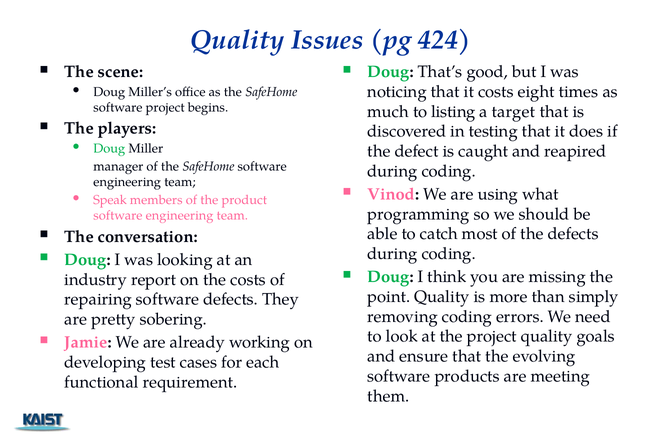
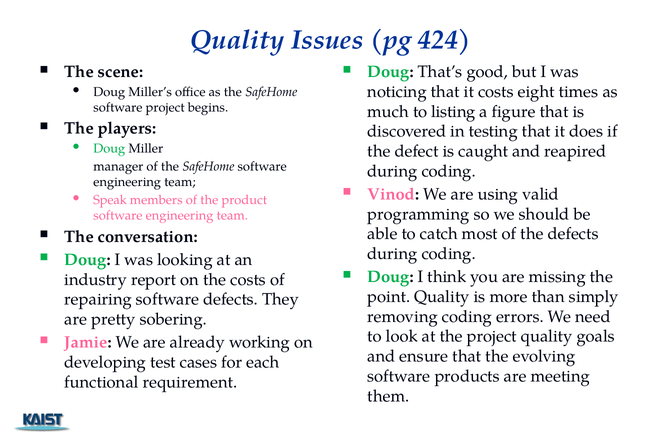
target: target -> figure (514, 112)
what: what -> valid (541, 194)
